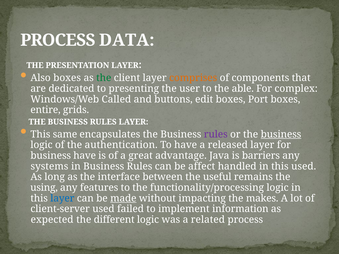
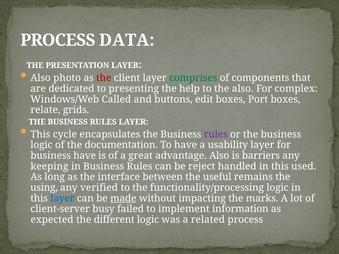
Also boxes: boxes -> photo (67, 78)
the colour: green -> red (104, 78)
comprises colour: orange -> green (193, 78)
user: user -> help (190, 89)
the able: able -> also (243, 89)
entire: entire -> relate (45, 110)
same: same -> cycle (65, 134)
business underline: present -> none (281, 134)
authentication: authentication -> documentation (121, 145)
released: released -> usability (228, 145)
advantage Java: Java -> Also (219, 156)
systems: systems -> keeping (49, 166)
affect: affect -> reject (202, 166)
features: features -> verified (99, 188)
makes: makes -> marks (262, 198)
client-server used: used -> busy (103, 209)
